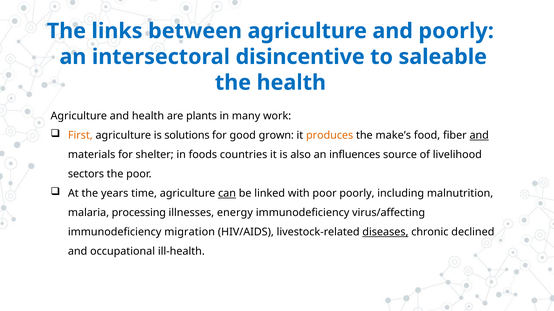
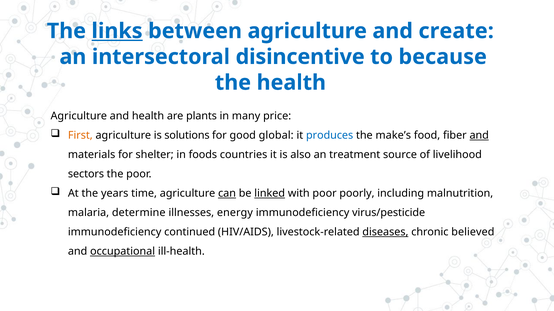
links underline: none -> present (117, 31)
and poorly: poorly -> create (456, 31)
saleable: saleable -> because (443, 57)
work: work -> price (277, 116)
grown: grown -> global (276, 136)
produces colour: orange -> blue (330, 136)
influences: influences -> treatment (355, 155)
linked underline: none -> present (270, 194)
processing: processing -> determine (139, 213)
virus/affecting: virus/affecting -> virus/pesticide (389, 213)
migration: migration -> continued (190, 233)
declined: declined -> believed (473, 233)
occupational underline: none -> present (123, 252)
